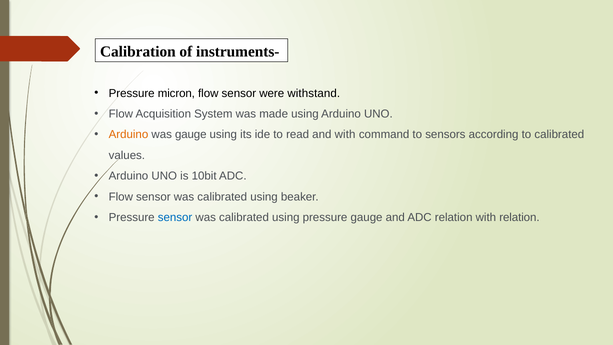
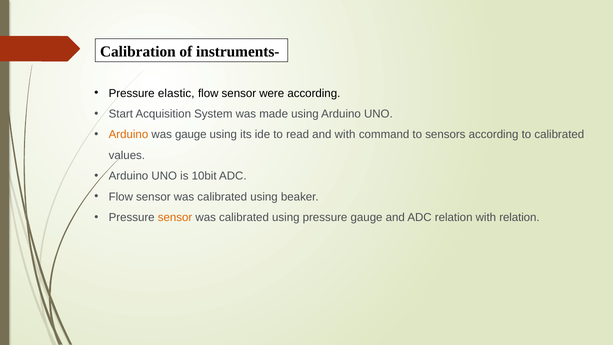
micron: micron -> elastic (176, 93)
were withstand: withstand -> according (314, 93)
Flow: Flow -> Start (121, 114)
sensor colour: blue -> orange (175, 217)
